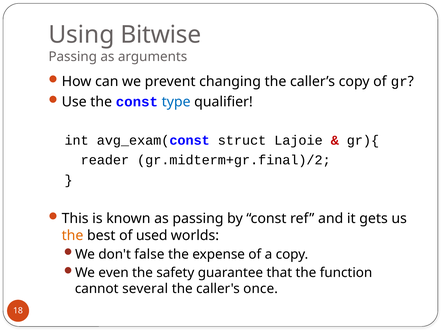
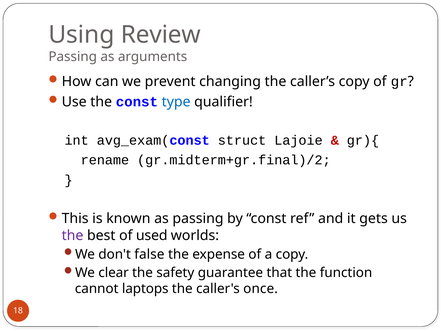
Bitwise: Bitwise -> Review (161, 35)
reader: reader -> rename (105, 160)
the colour: orange -> purple (73, 235)
even: even -> clear (114, 272)
several: several -> laptops (145, 289)
